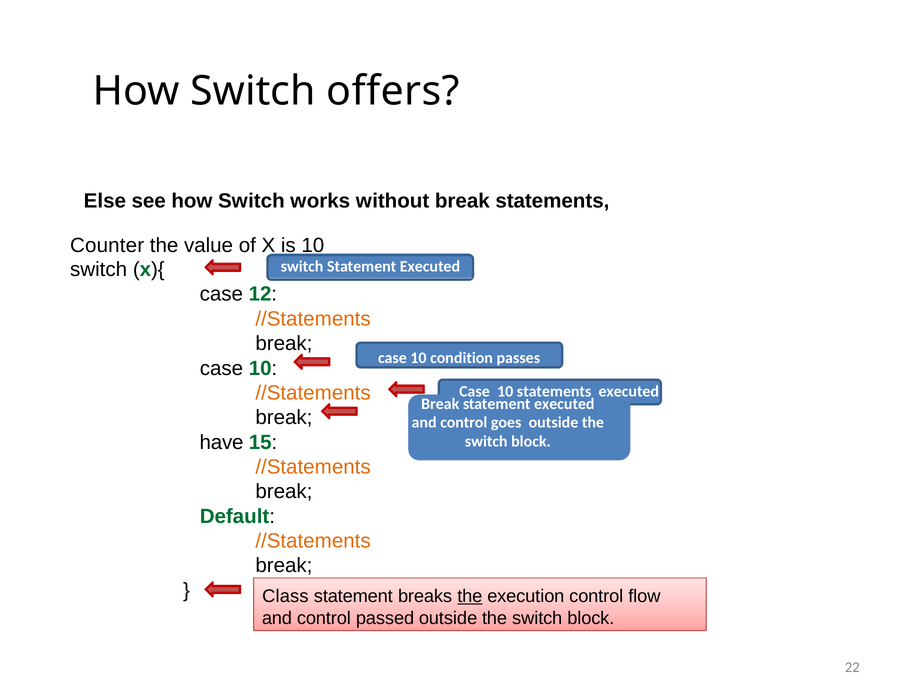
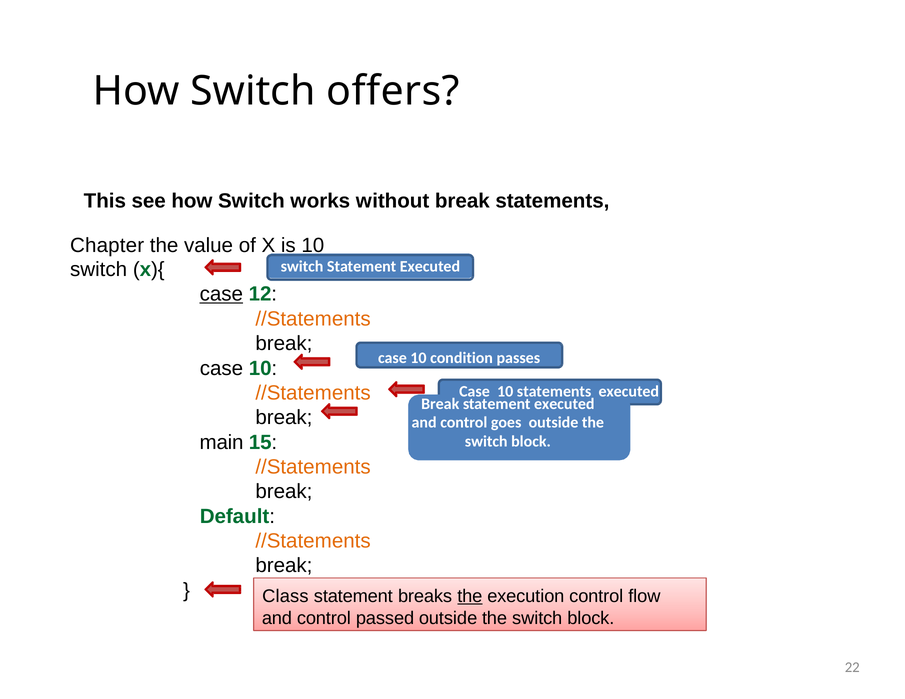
Else: Else -> This (105, 201)
Counter: Counter -> Chapter (107, 246)
case underline: none -> present (221, 294)
have: have -> main (222, 443)
